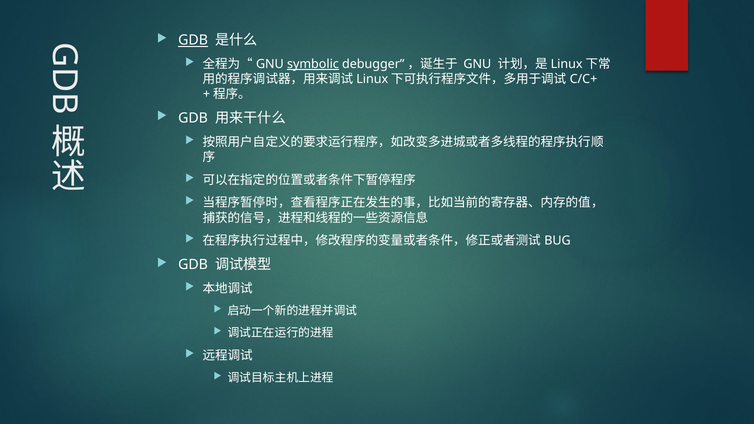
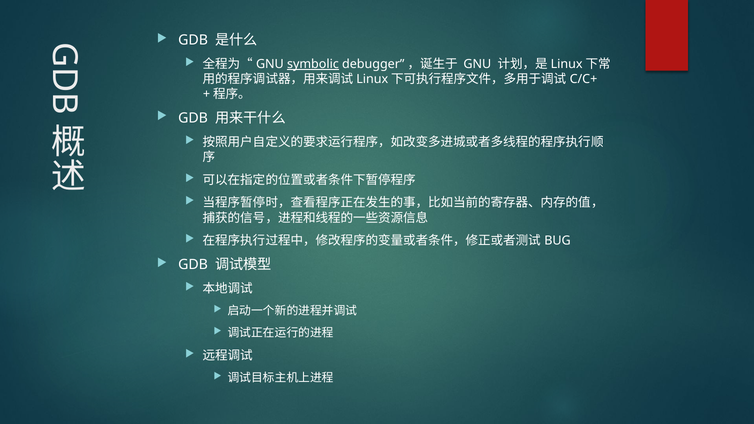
GDB underline: present -> none (193, 40)
